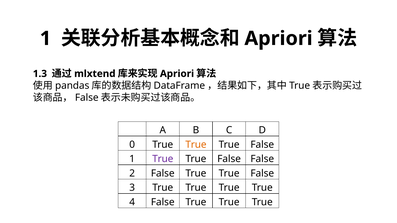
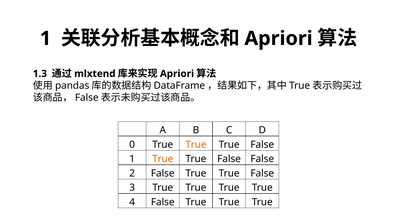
True colour: purple -> orange (163, 159)
